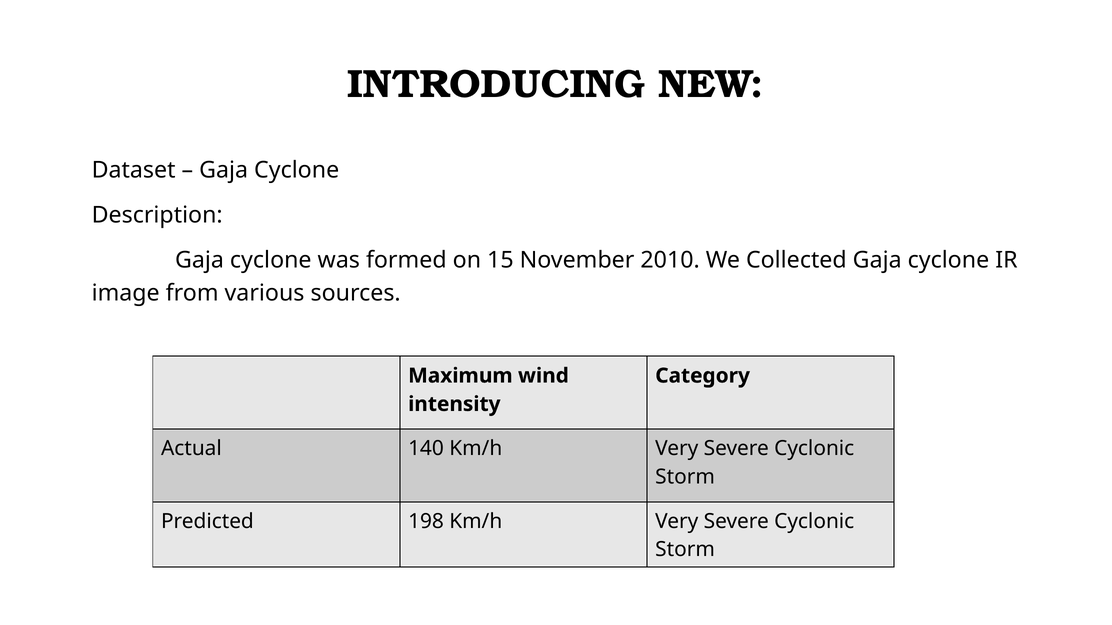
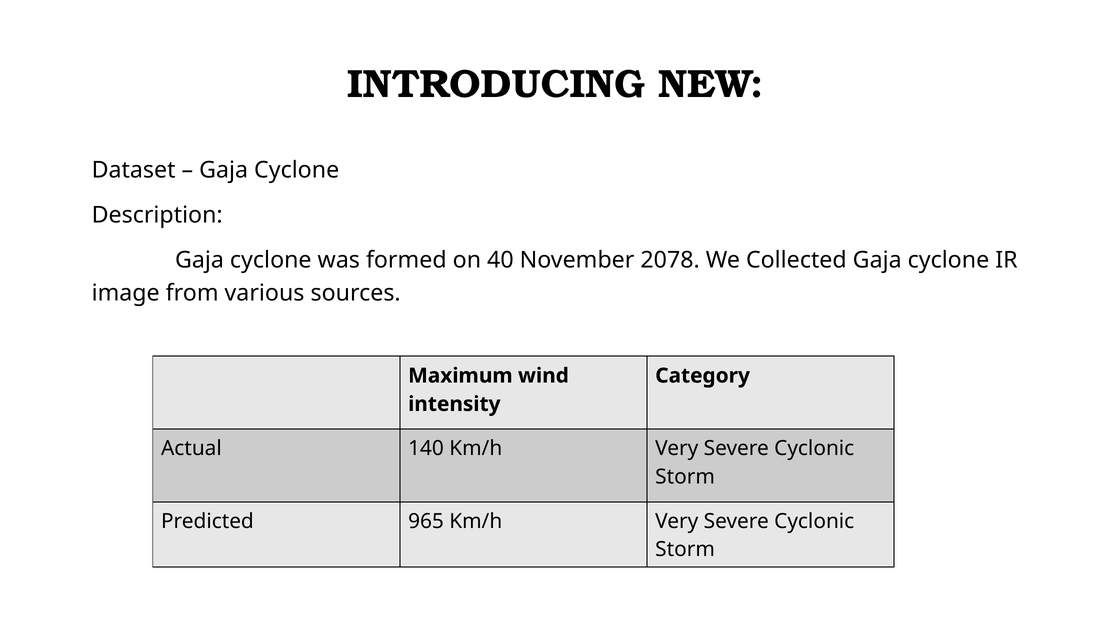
15: 15 -> 40 (500, 260)
2010: 2010 -> 2078 (670, 260)
198: 198 -> 965 (426, 522)
